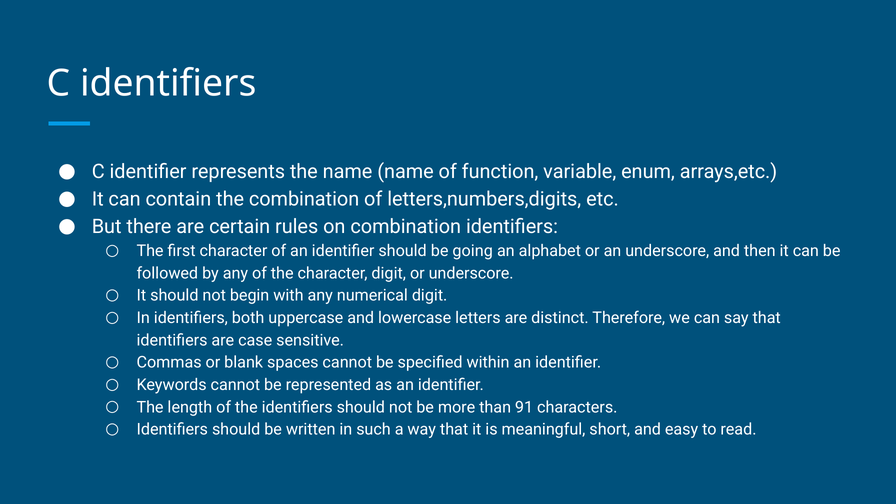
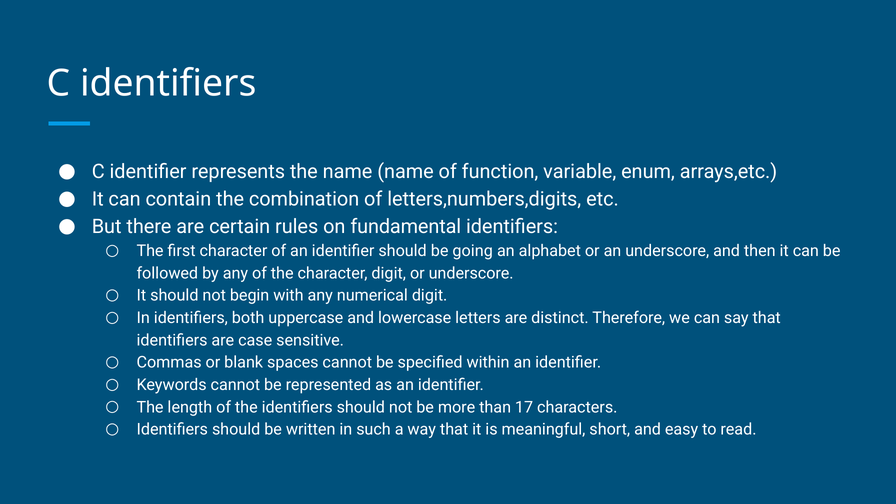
on combination: combination -> fundamental (406, 227)
91: 91 -> 17 (524, 407)
